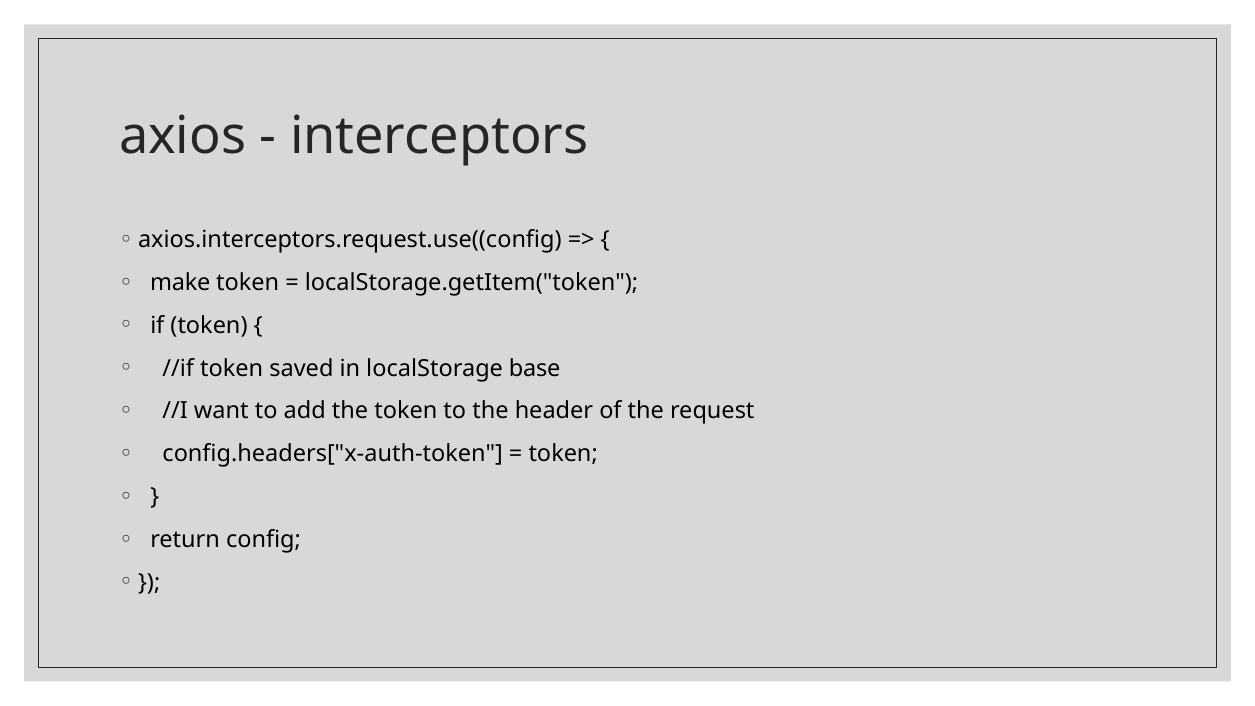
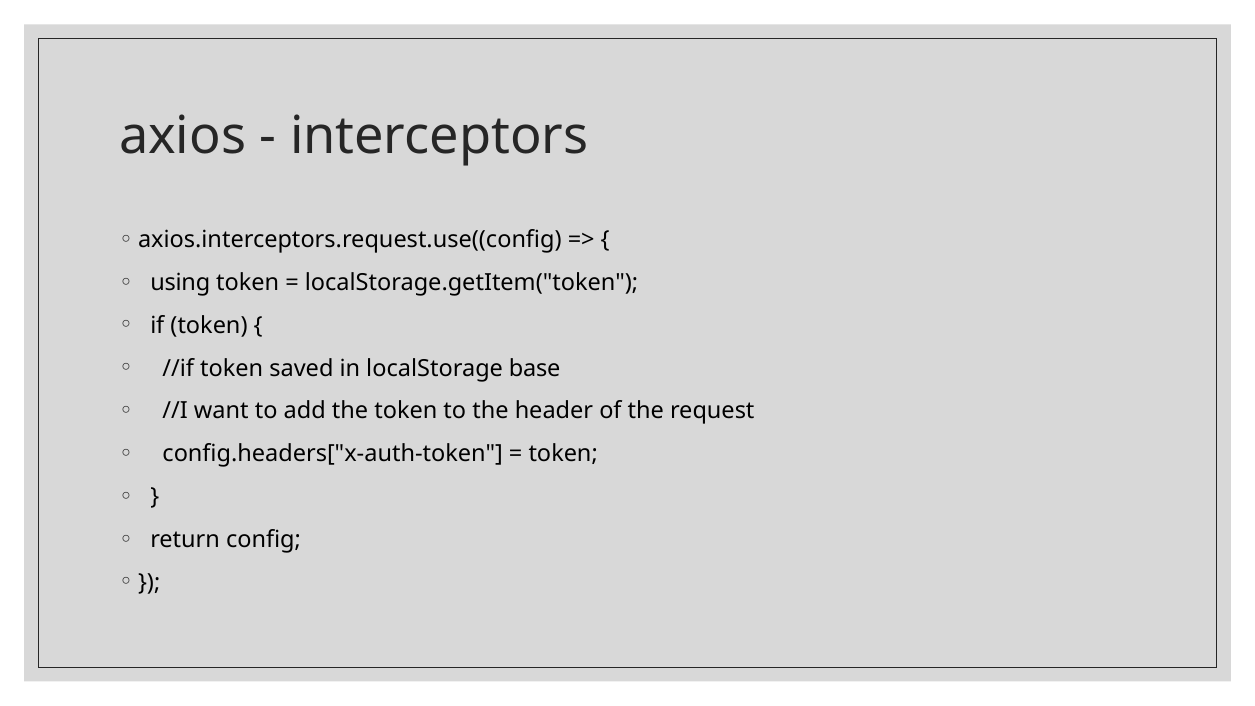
make: make -> using (180, 283)
